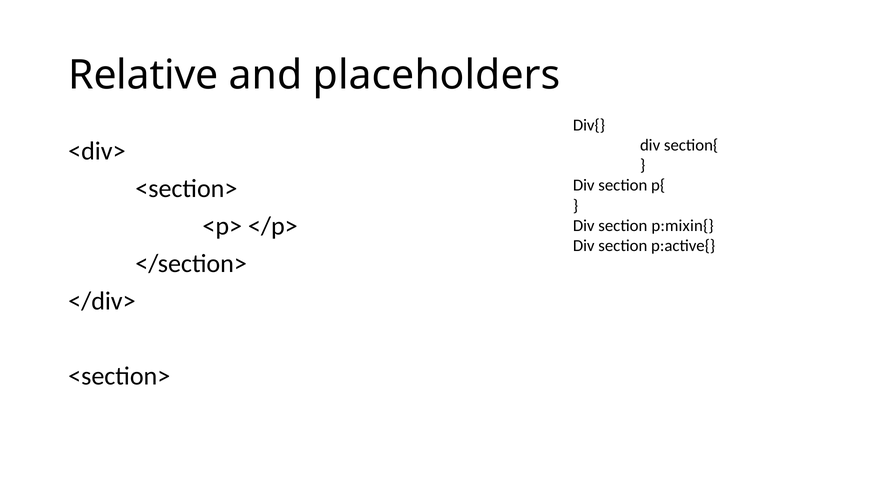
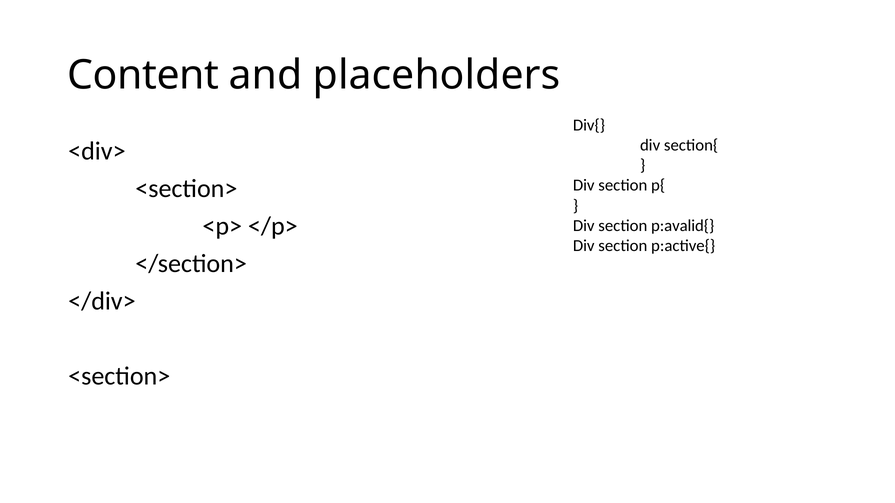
Relative: Relative -> Content (143, 75)
p:mixin{: p:mixin{ -> p:avalid{ (683, 226)
